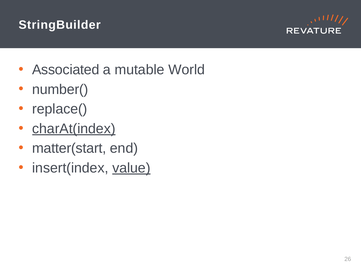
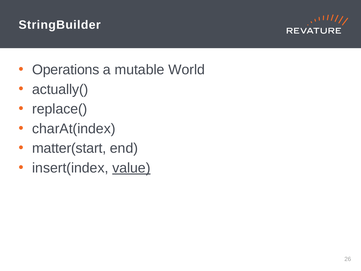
Associated: Associated -> Operations (66, 70)
number(: number( -> actually( (60, 89)
charAt(index underline: present -> none (74, 129)
